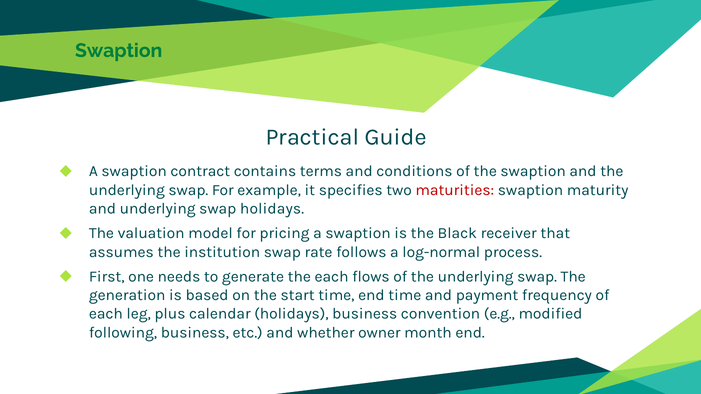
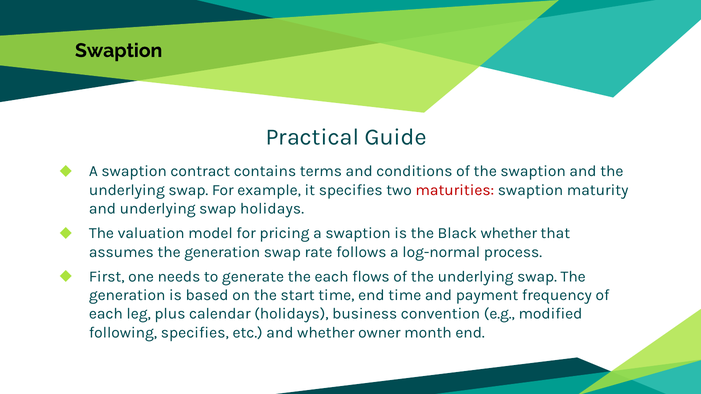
Swaption colour: green -> black (119, 51)
Black receiver: receiver -> whether (509, 233)
assumes the institution: institution -> generation (222, 252)
following business: business -> specifies (195, 333)
